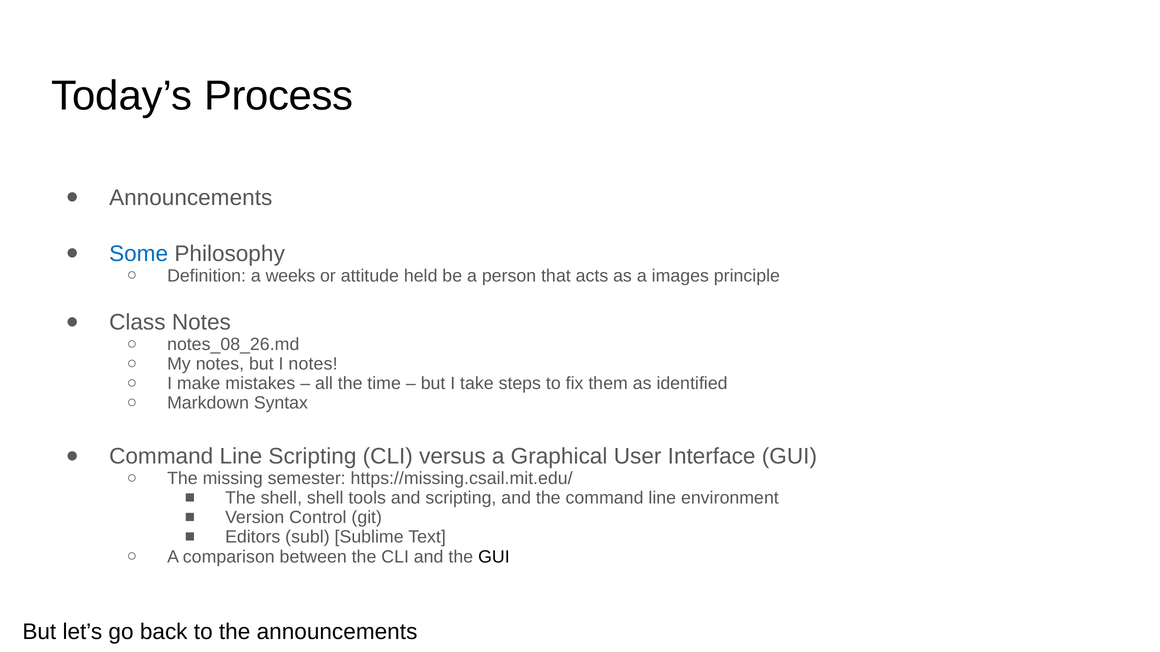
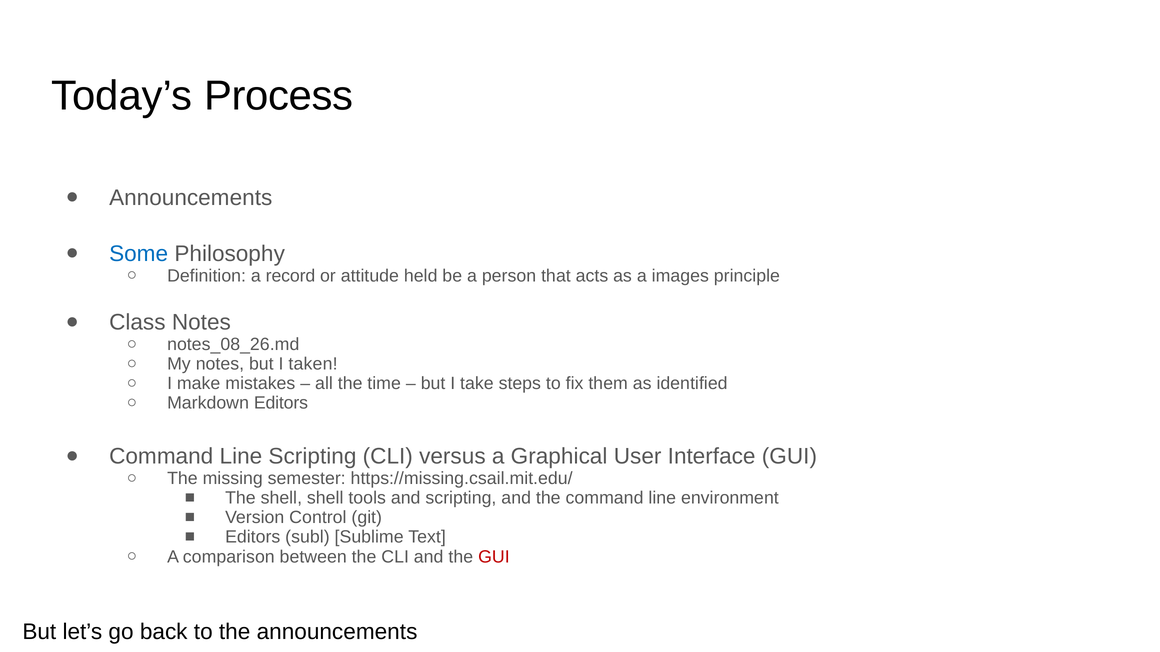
weeks: weeks -> record (291, 276)
I notes: notes -> taken (313, 364)
Markdown Syntax: Syntax -> Editors (281, 403)
GUI colour: black -> red (494, 557)
